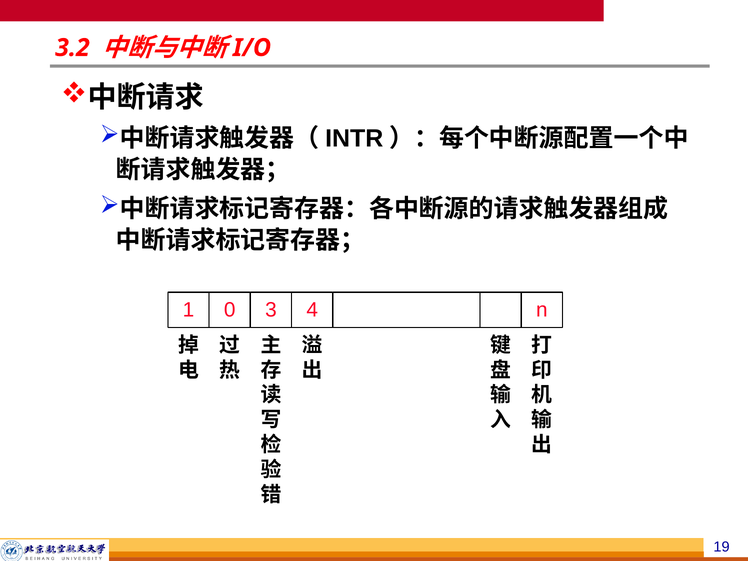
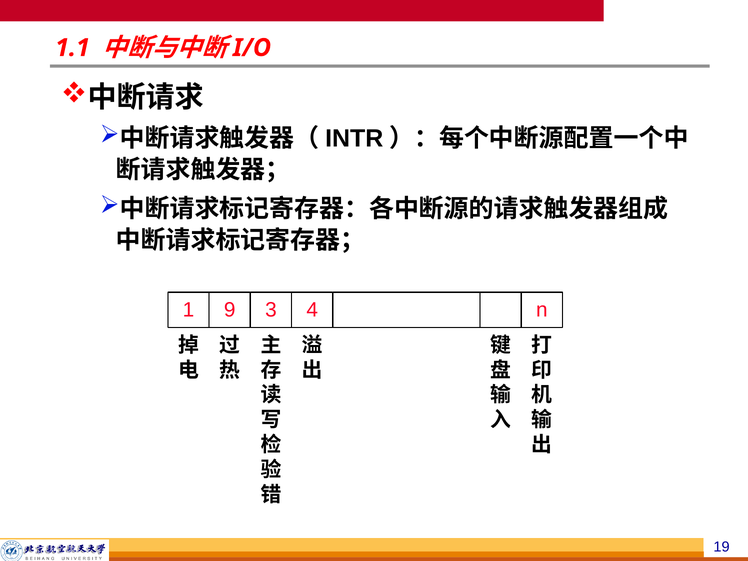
3.2: 3.2 -> 1.1 (72, 48)
0: 0 -> 9 (230, 310)
